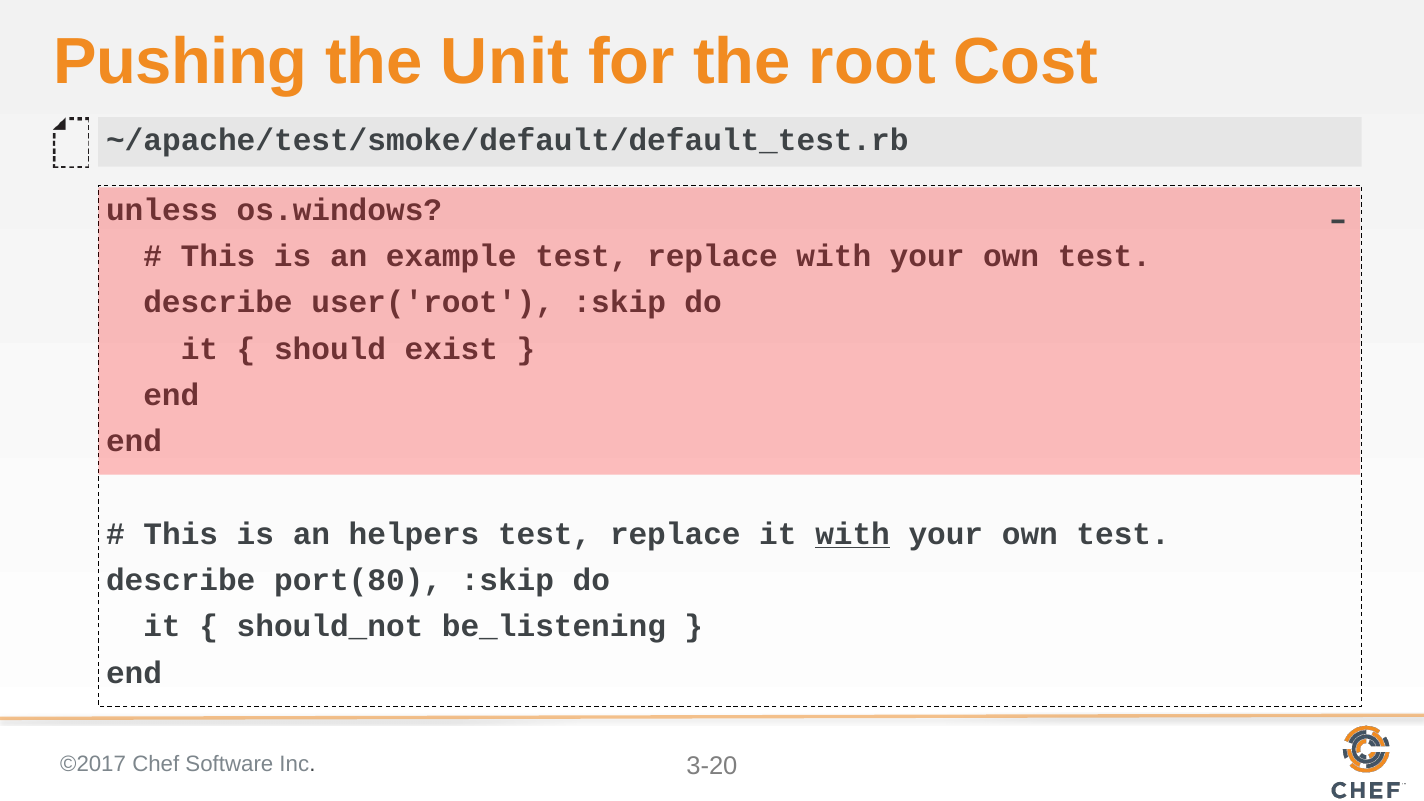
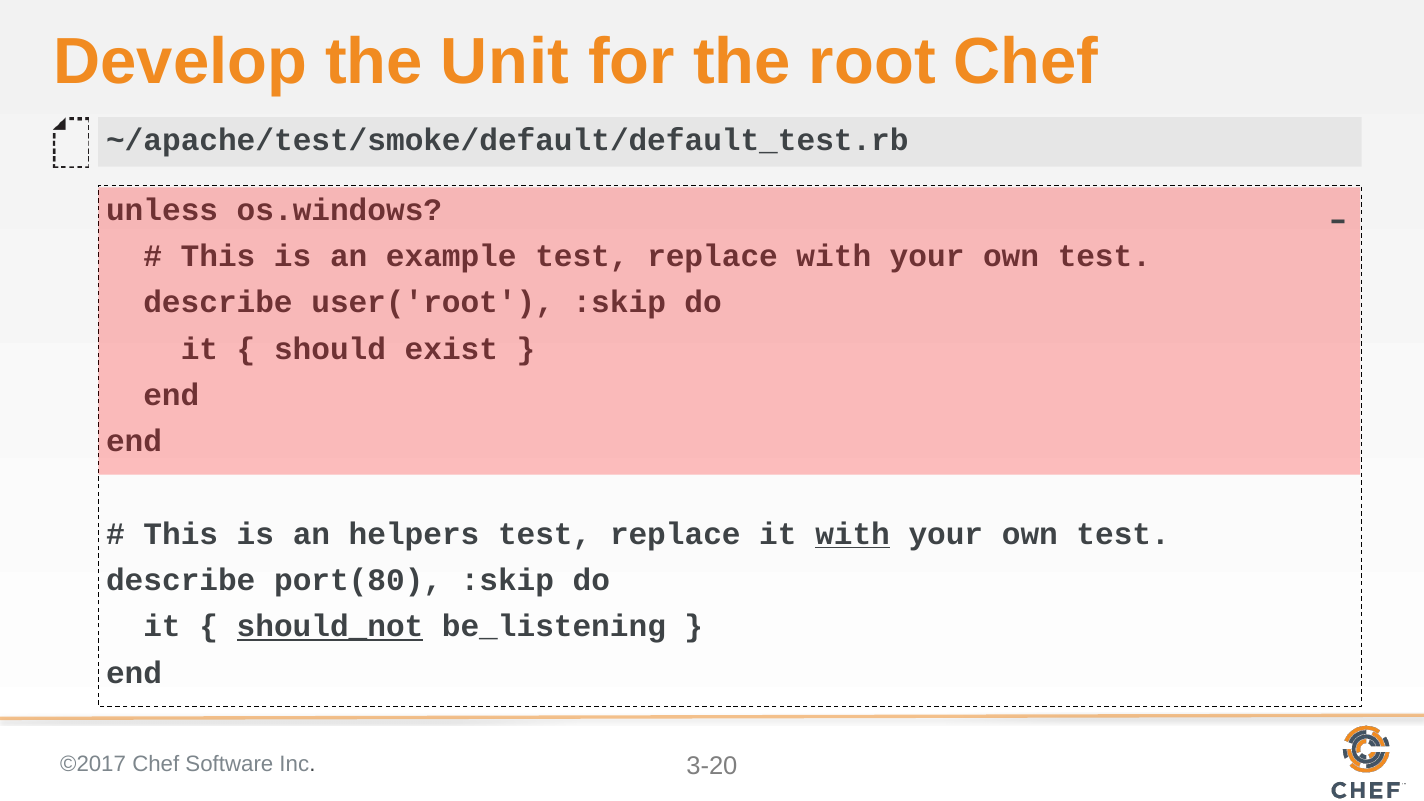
Pushing: Pushing -> Develop (180, 62)
root Cost: Cost -> Chef (1026, 62)
should_not underline: none -> present (330, 627)
